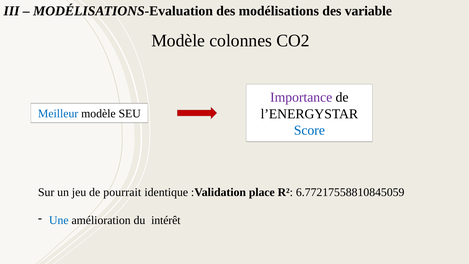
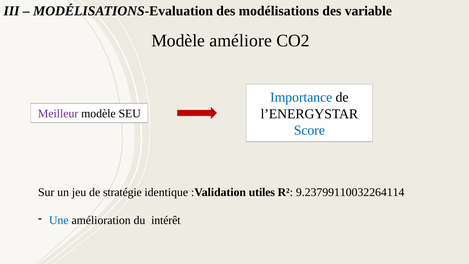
colonnes: colonnes -> améliore (241, 41)
Importance colour: purple -> blue (301, 97)
Meilleur colour: blue -> purple (58, 114)
pourrait: pourrait -> stratégie (122, 192)
place: place -> utiles (262, 192)
6.77217558810845059: 6.77217558810845059 -> 9.23799110032264114 (350, 192)
